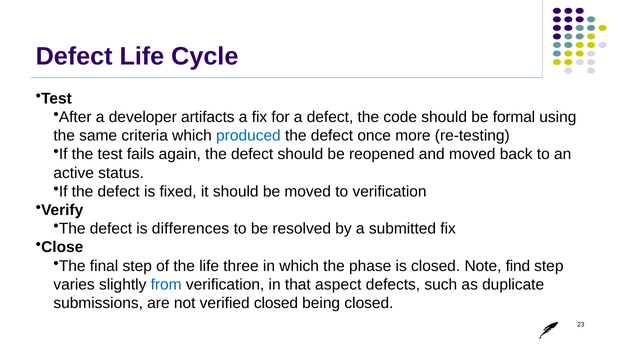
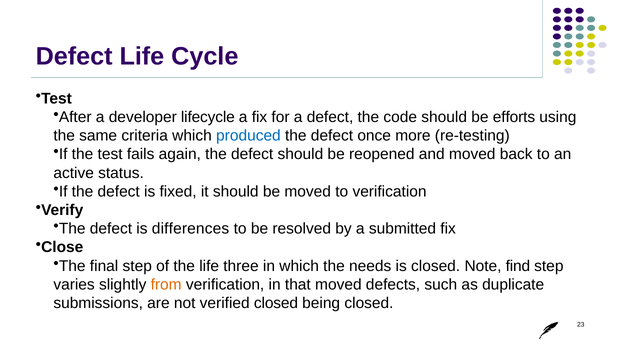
artifacts: artifacts -> lifecycle (208, 117)
formal: formal -> efforts (514, 117)
phase: phase -> needs (370, 266)
from colour: blue -> orange (166, 284)
that aspect: aspect -> moved (338, 284)
